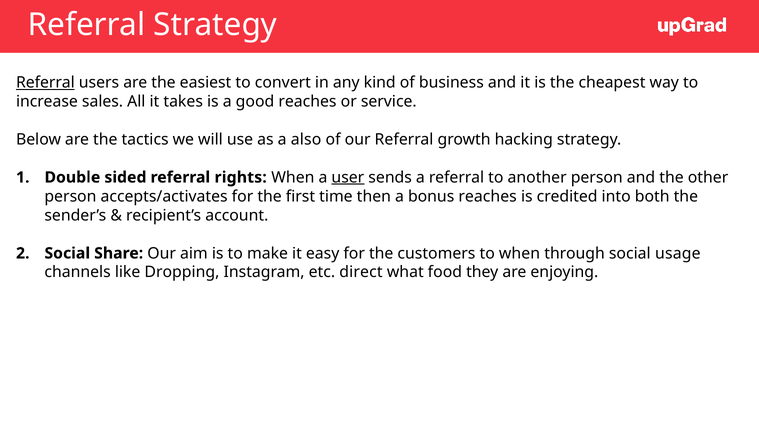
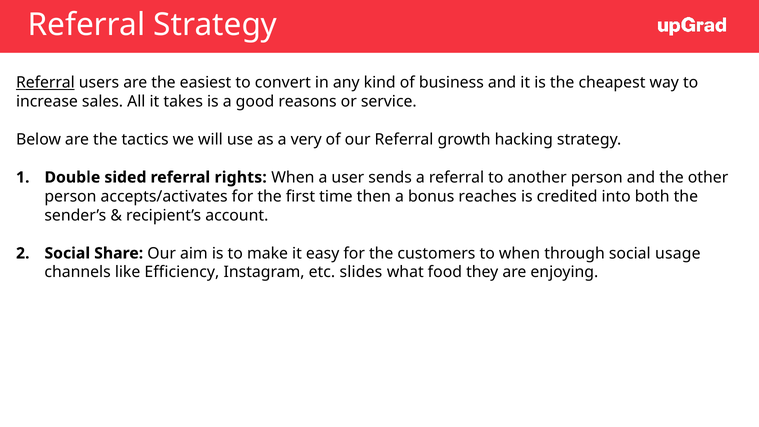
good reaches: reaches -> reasons (308, 101)
also: also -> very (306, 139)
user underline: present -> none (348, 177)
Dropping: Dropping -> Efficiency (182, 272)
direct: direct -> slides (361, 272)
